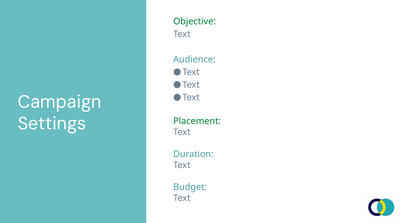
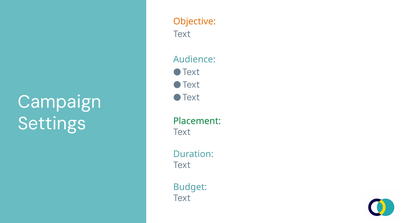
Objective colour: green -> orange (194, 21)
